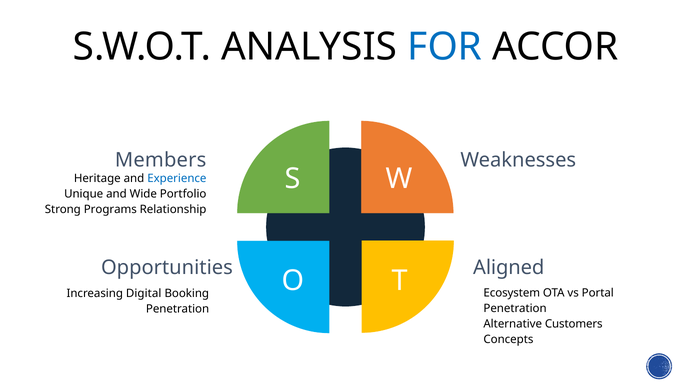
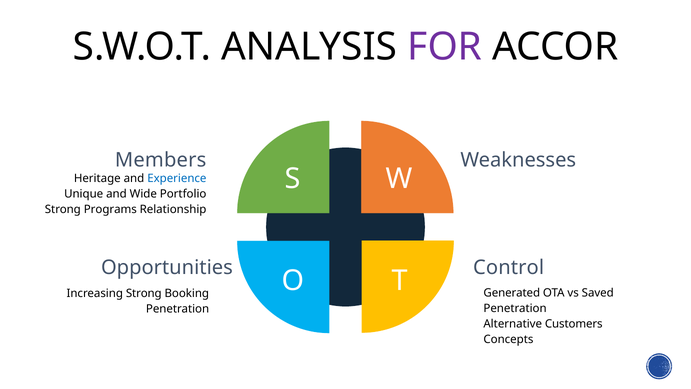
FOR colour: blue -> purple (445, 47)
Aligned: Aligned -> Control (509, 267)
Ecosystem: Ecosystem -> Generated (512, 293)
Portal: Portal -> Saved (598, 293)
Increasing Digital: Digital -> Strong (144, 293)
